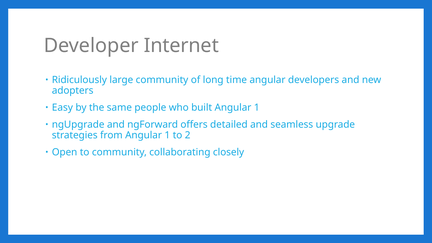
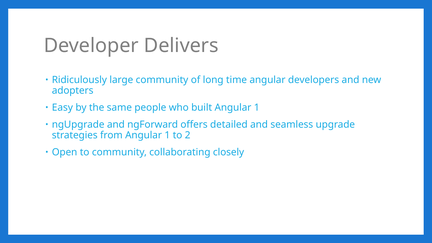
Internet: Internet -> Delivers (181, 45)
